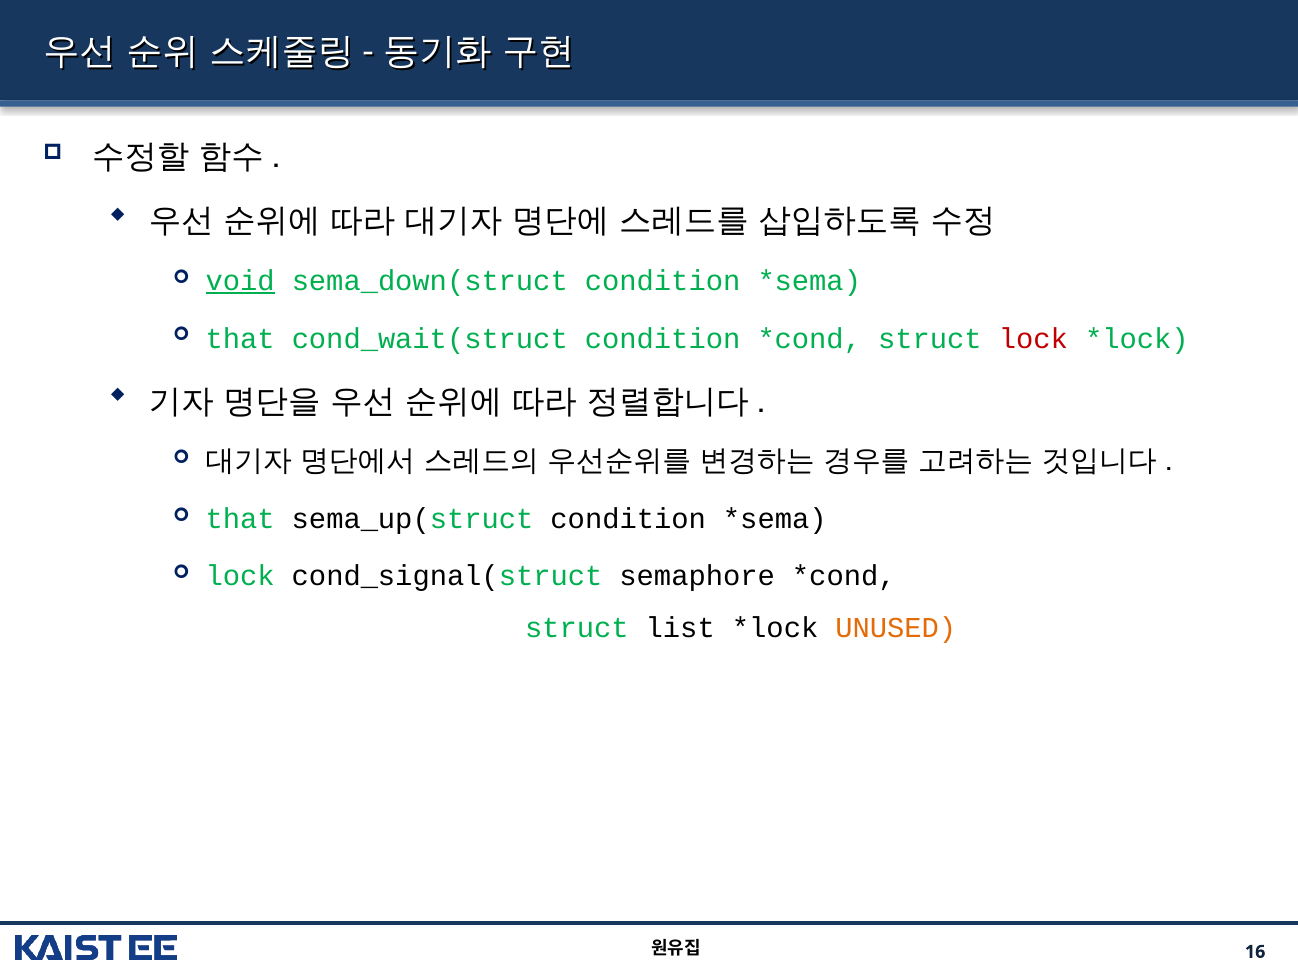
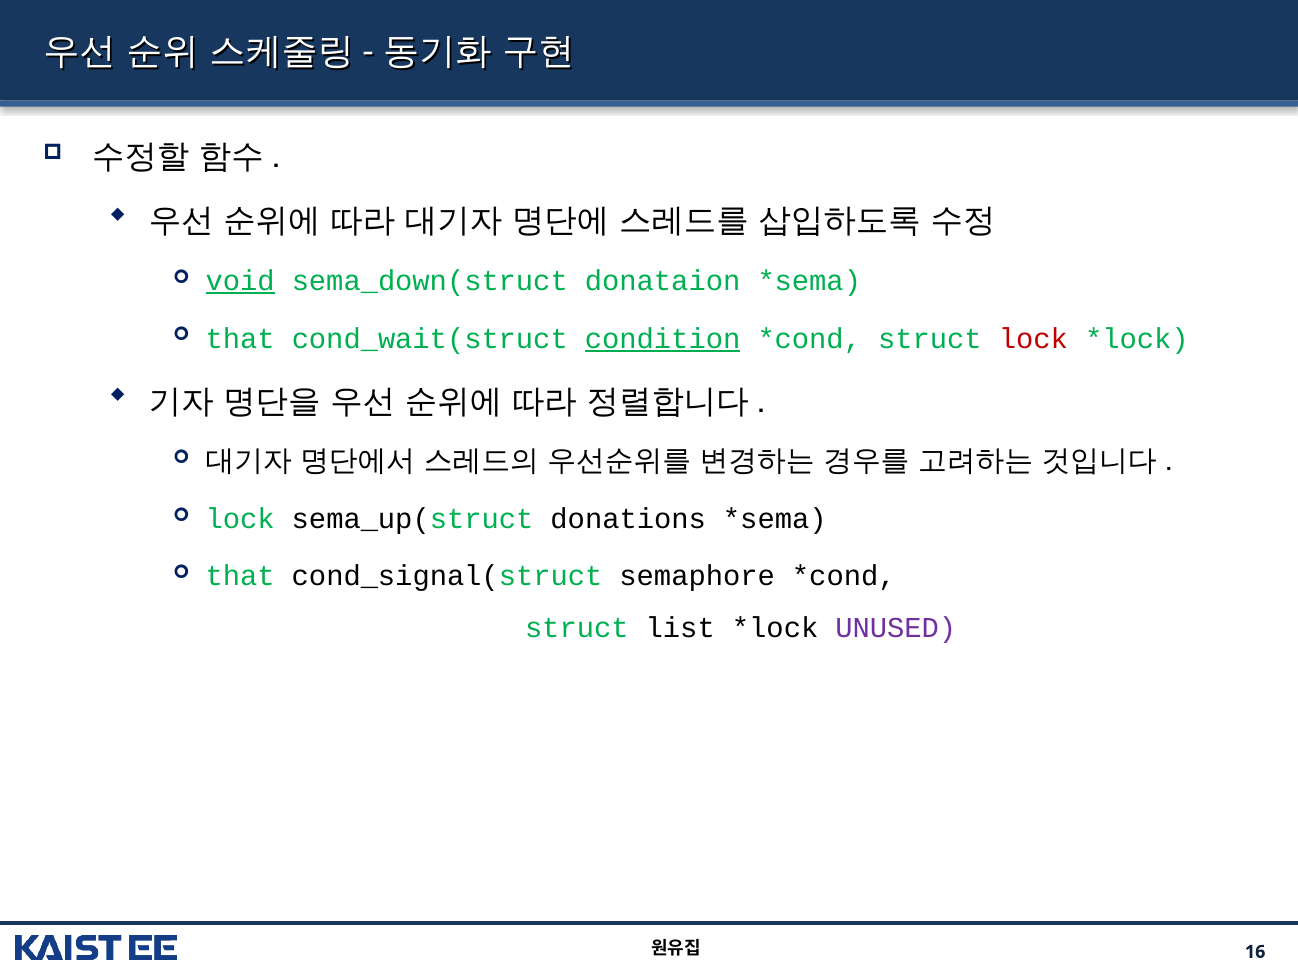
sema_down(struct condition: condition -> donataion (663, 281)
condition underline: none -> present (663, 338)
that: that -> lock (240, 519)
sema_up(struct condition: condition -> donations (628, 519)
lock: lock -> that (240, 576)
UNUSED colour: orange -> purple (896, 628)
